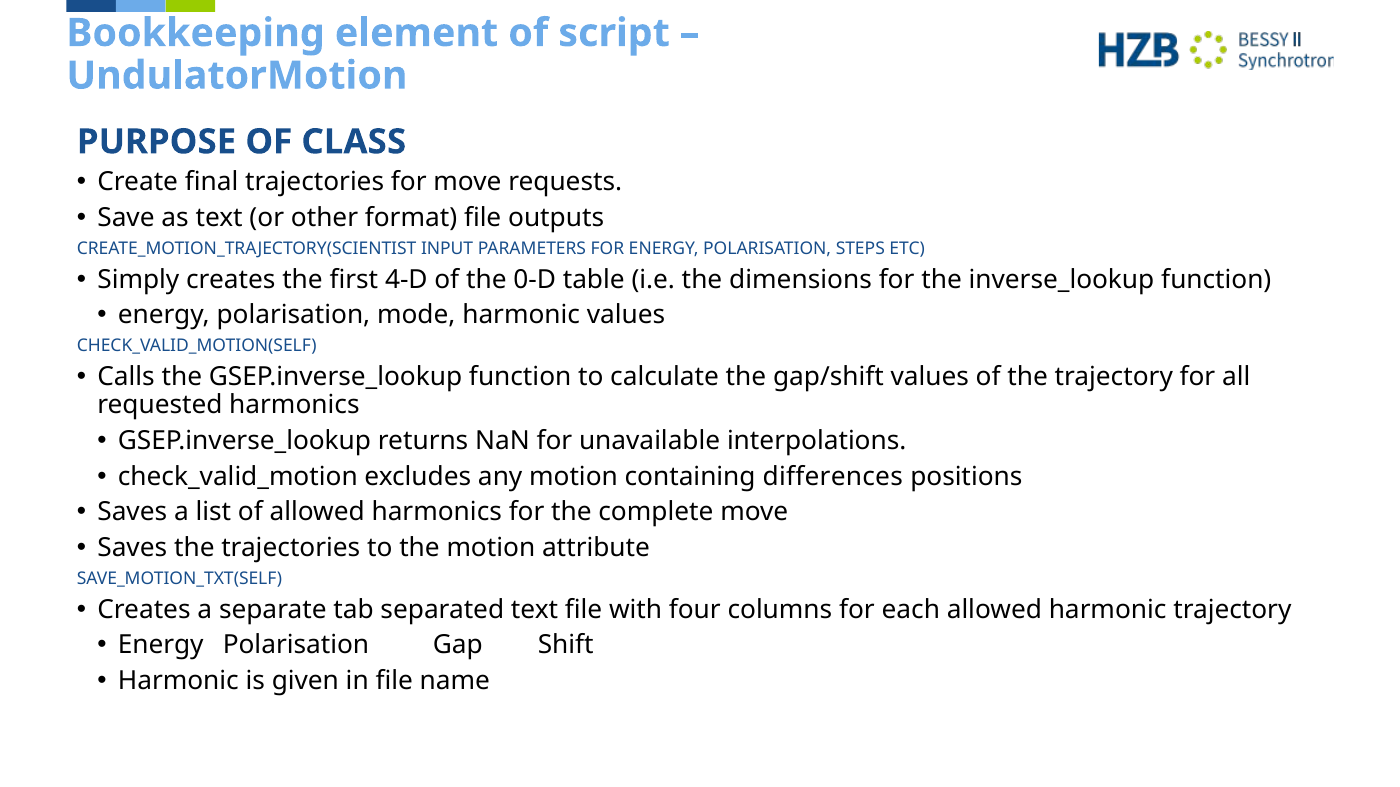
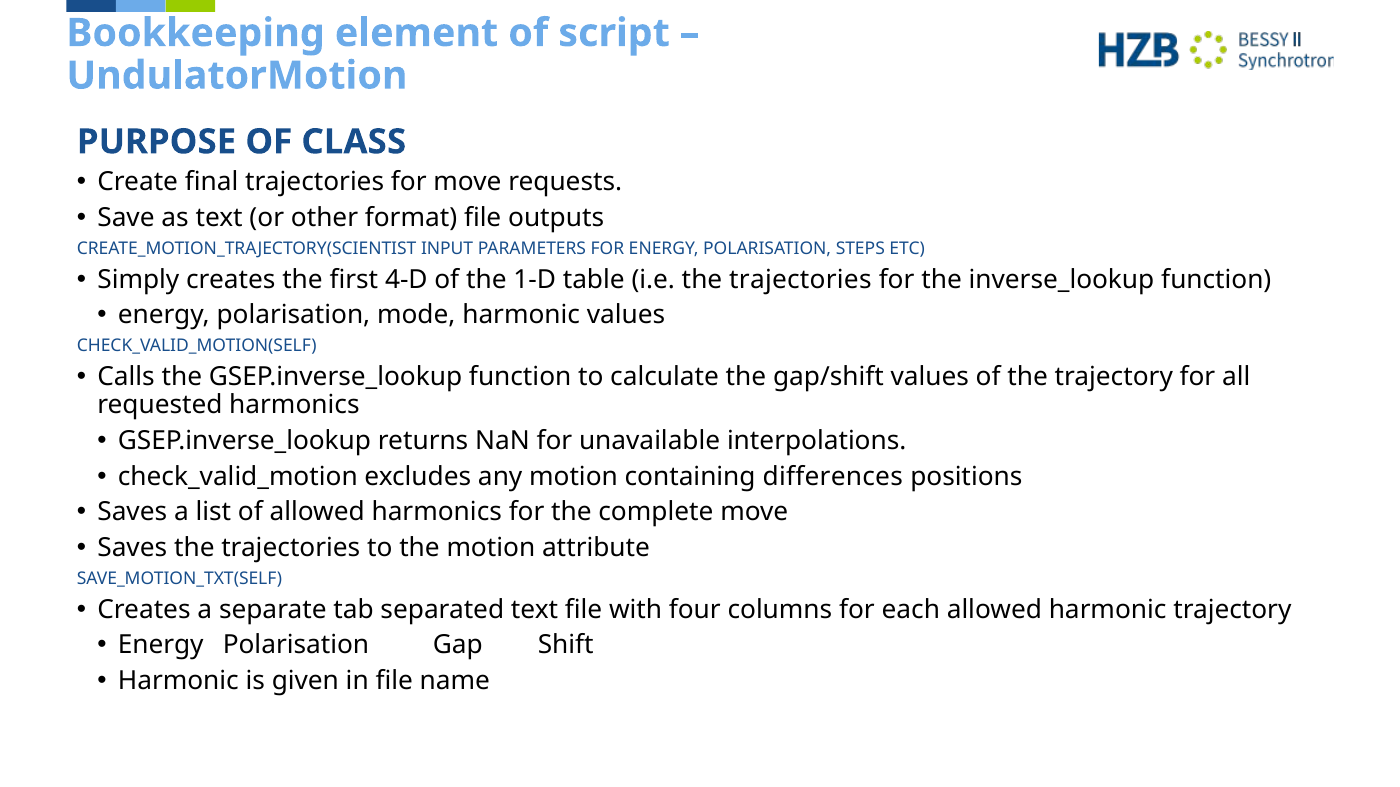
0-D: 0-D -> 1-D (535, 280)
i.e the dimensions: dimensions -> trajectories (800, 280)
